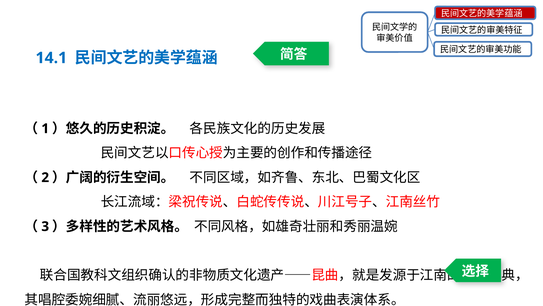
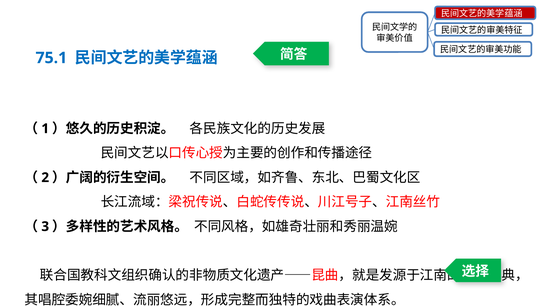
14.1: 14.1 -> 75.1 (51, 58)
